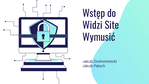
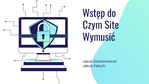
Widzi: Widzi -> Czym (92, 25)
